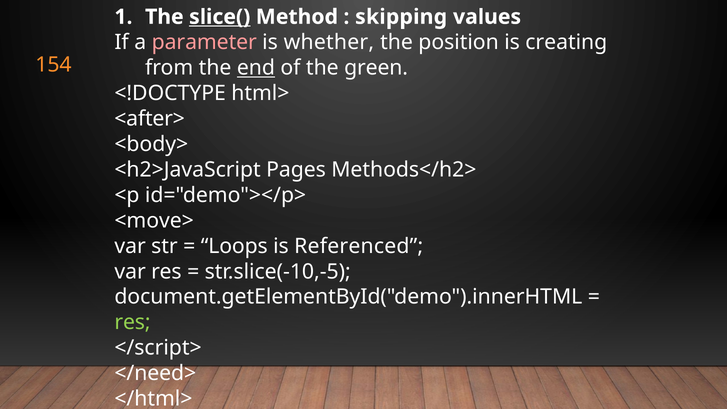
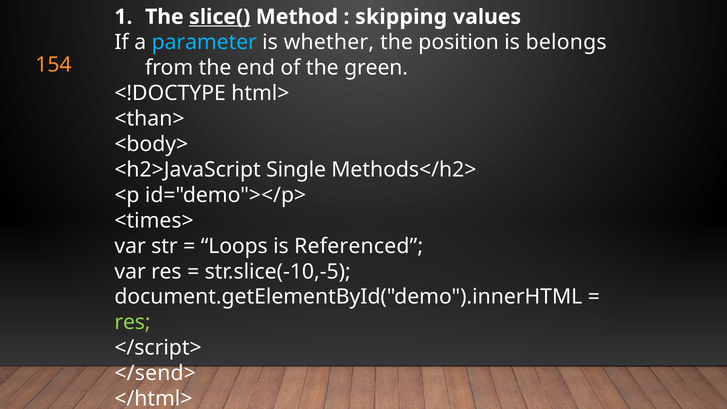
parameter colour: pink -> light blue (204, 42)
creating: creating -> belongs (566, 42)
end underline: present -> none (256, 68)
<after>: <after> -> <than> (149, 119)
Pages: Pages -> Single (296, 170)
<move>: <move> -> <times> (154, 221)
</need>: </need> -> </send> (155, 373)
